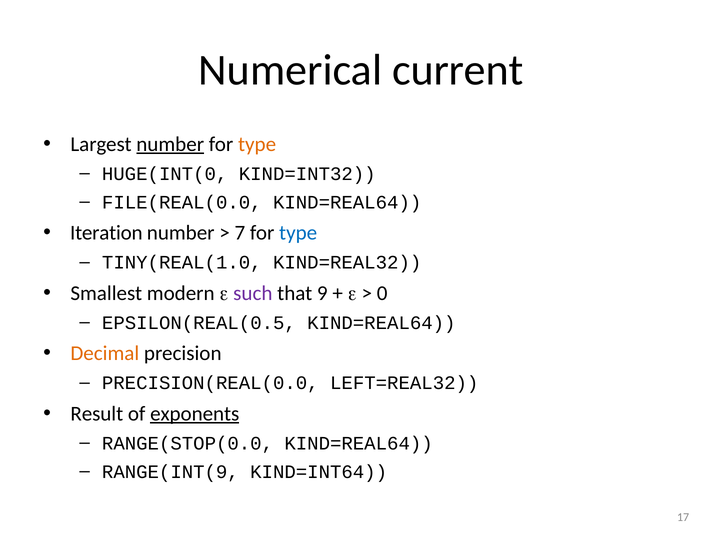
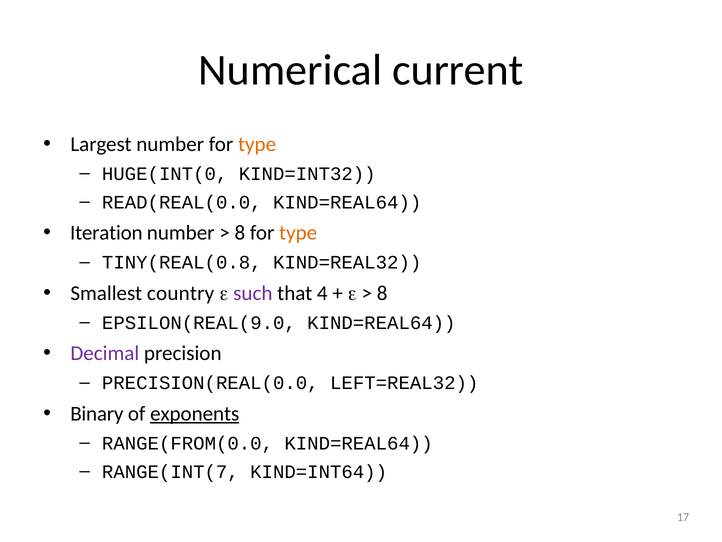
number underline: present -> none (170, 144)
FILE(REAL(0.0: FILE(REAL(0.0 -> READ(REAL(0.0 (182, 202)
7: 7 -> 8 (240, 233)
type colour: blue -> orange (298, 233)
TINY(REAL(1.0: TINY(REAL(1.0 -> TINY(REAL(0.8 (182, 262)
modern: modern -> country (181, 293)
9: 9 -> 4 (322, 293)
0: 0 -> 8 (382, 293)
EPSILON(REAL(0.5: EPSILON(REAL(0.5 -> EPSILON(REAL(9.0 (199, 322)
Decimal colour: orange -> purple (105, 353)
Result: Result -> Binary (97, 413)
RANGE(STOP(0.0: RANGE(STOP(0.0 -> RANGE(FROM(0.0 (188, 443)
RANGE(INT(9: RANGE(INT(9 -> RANGE(INT(7 (170, 471)
